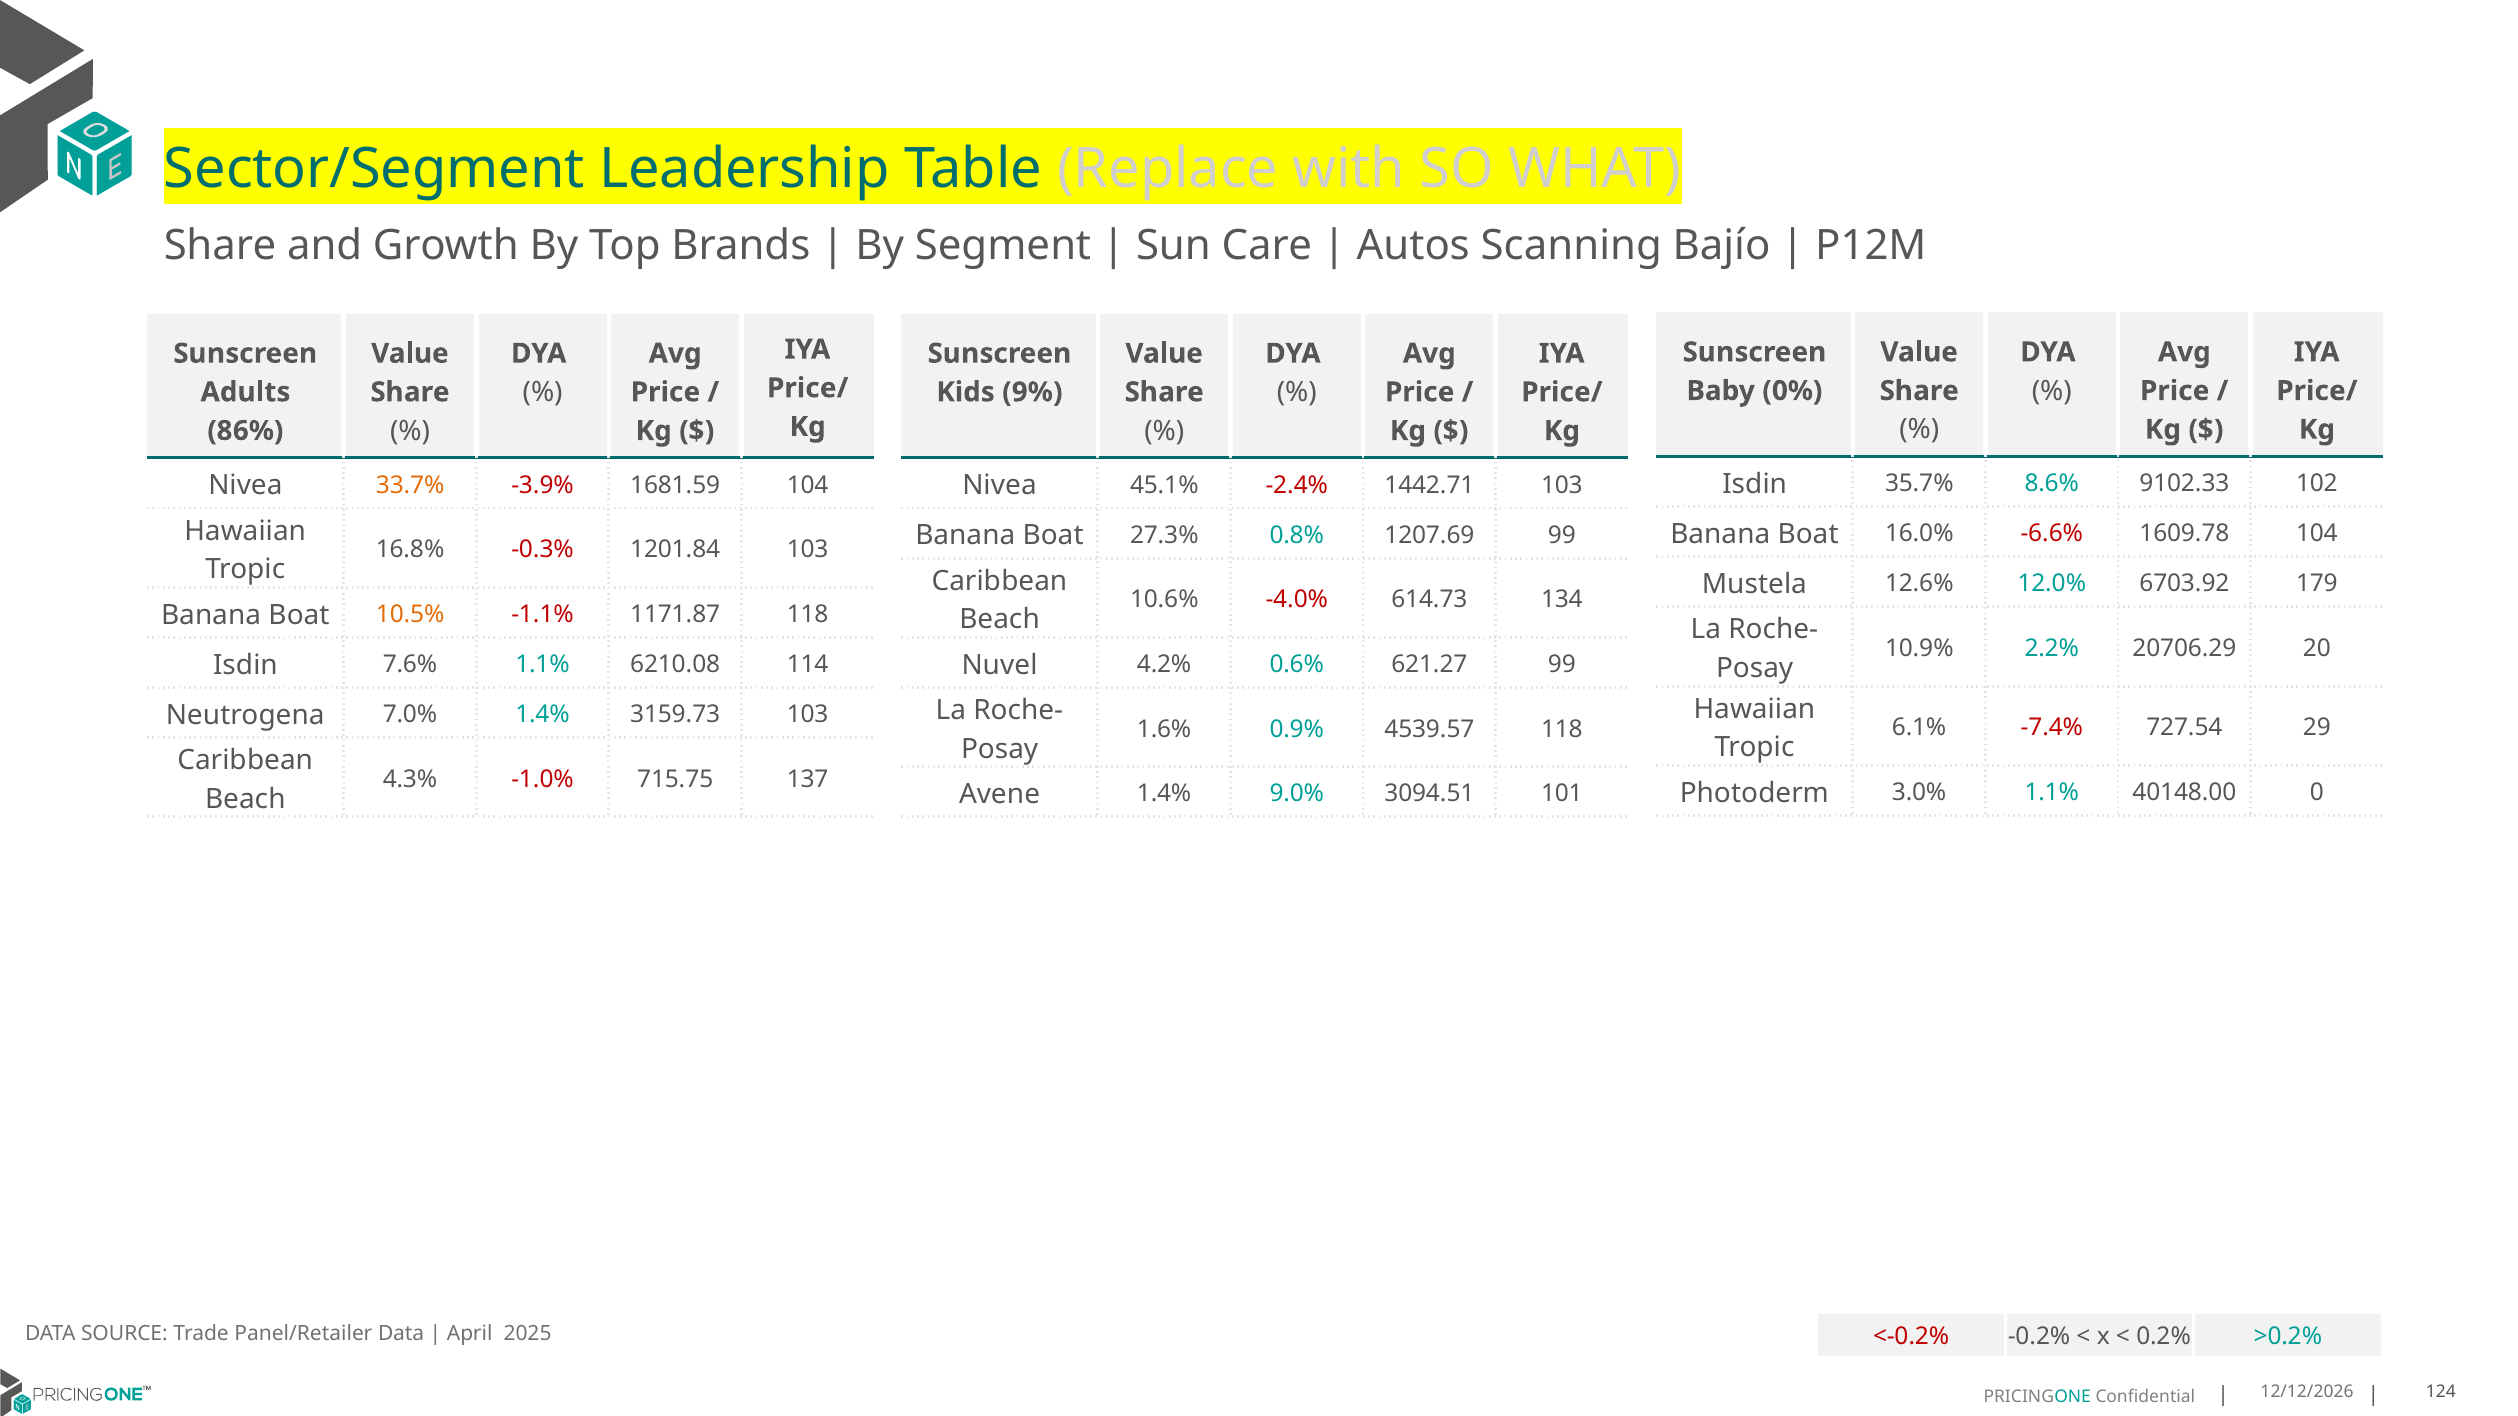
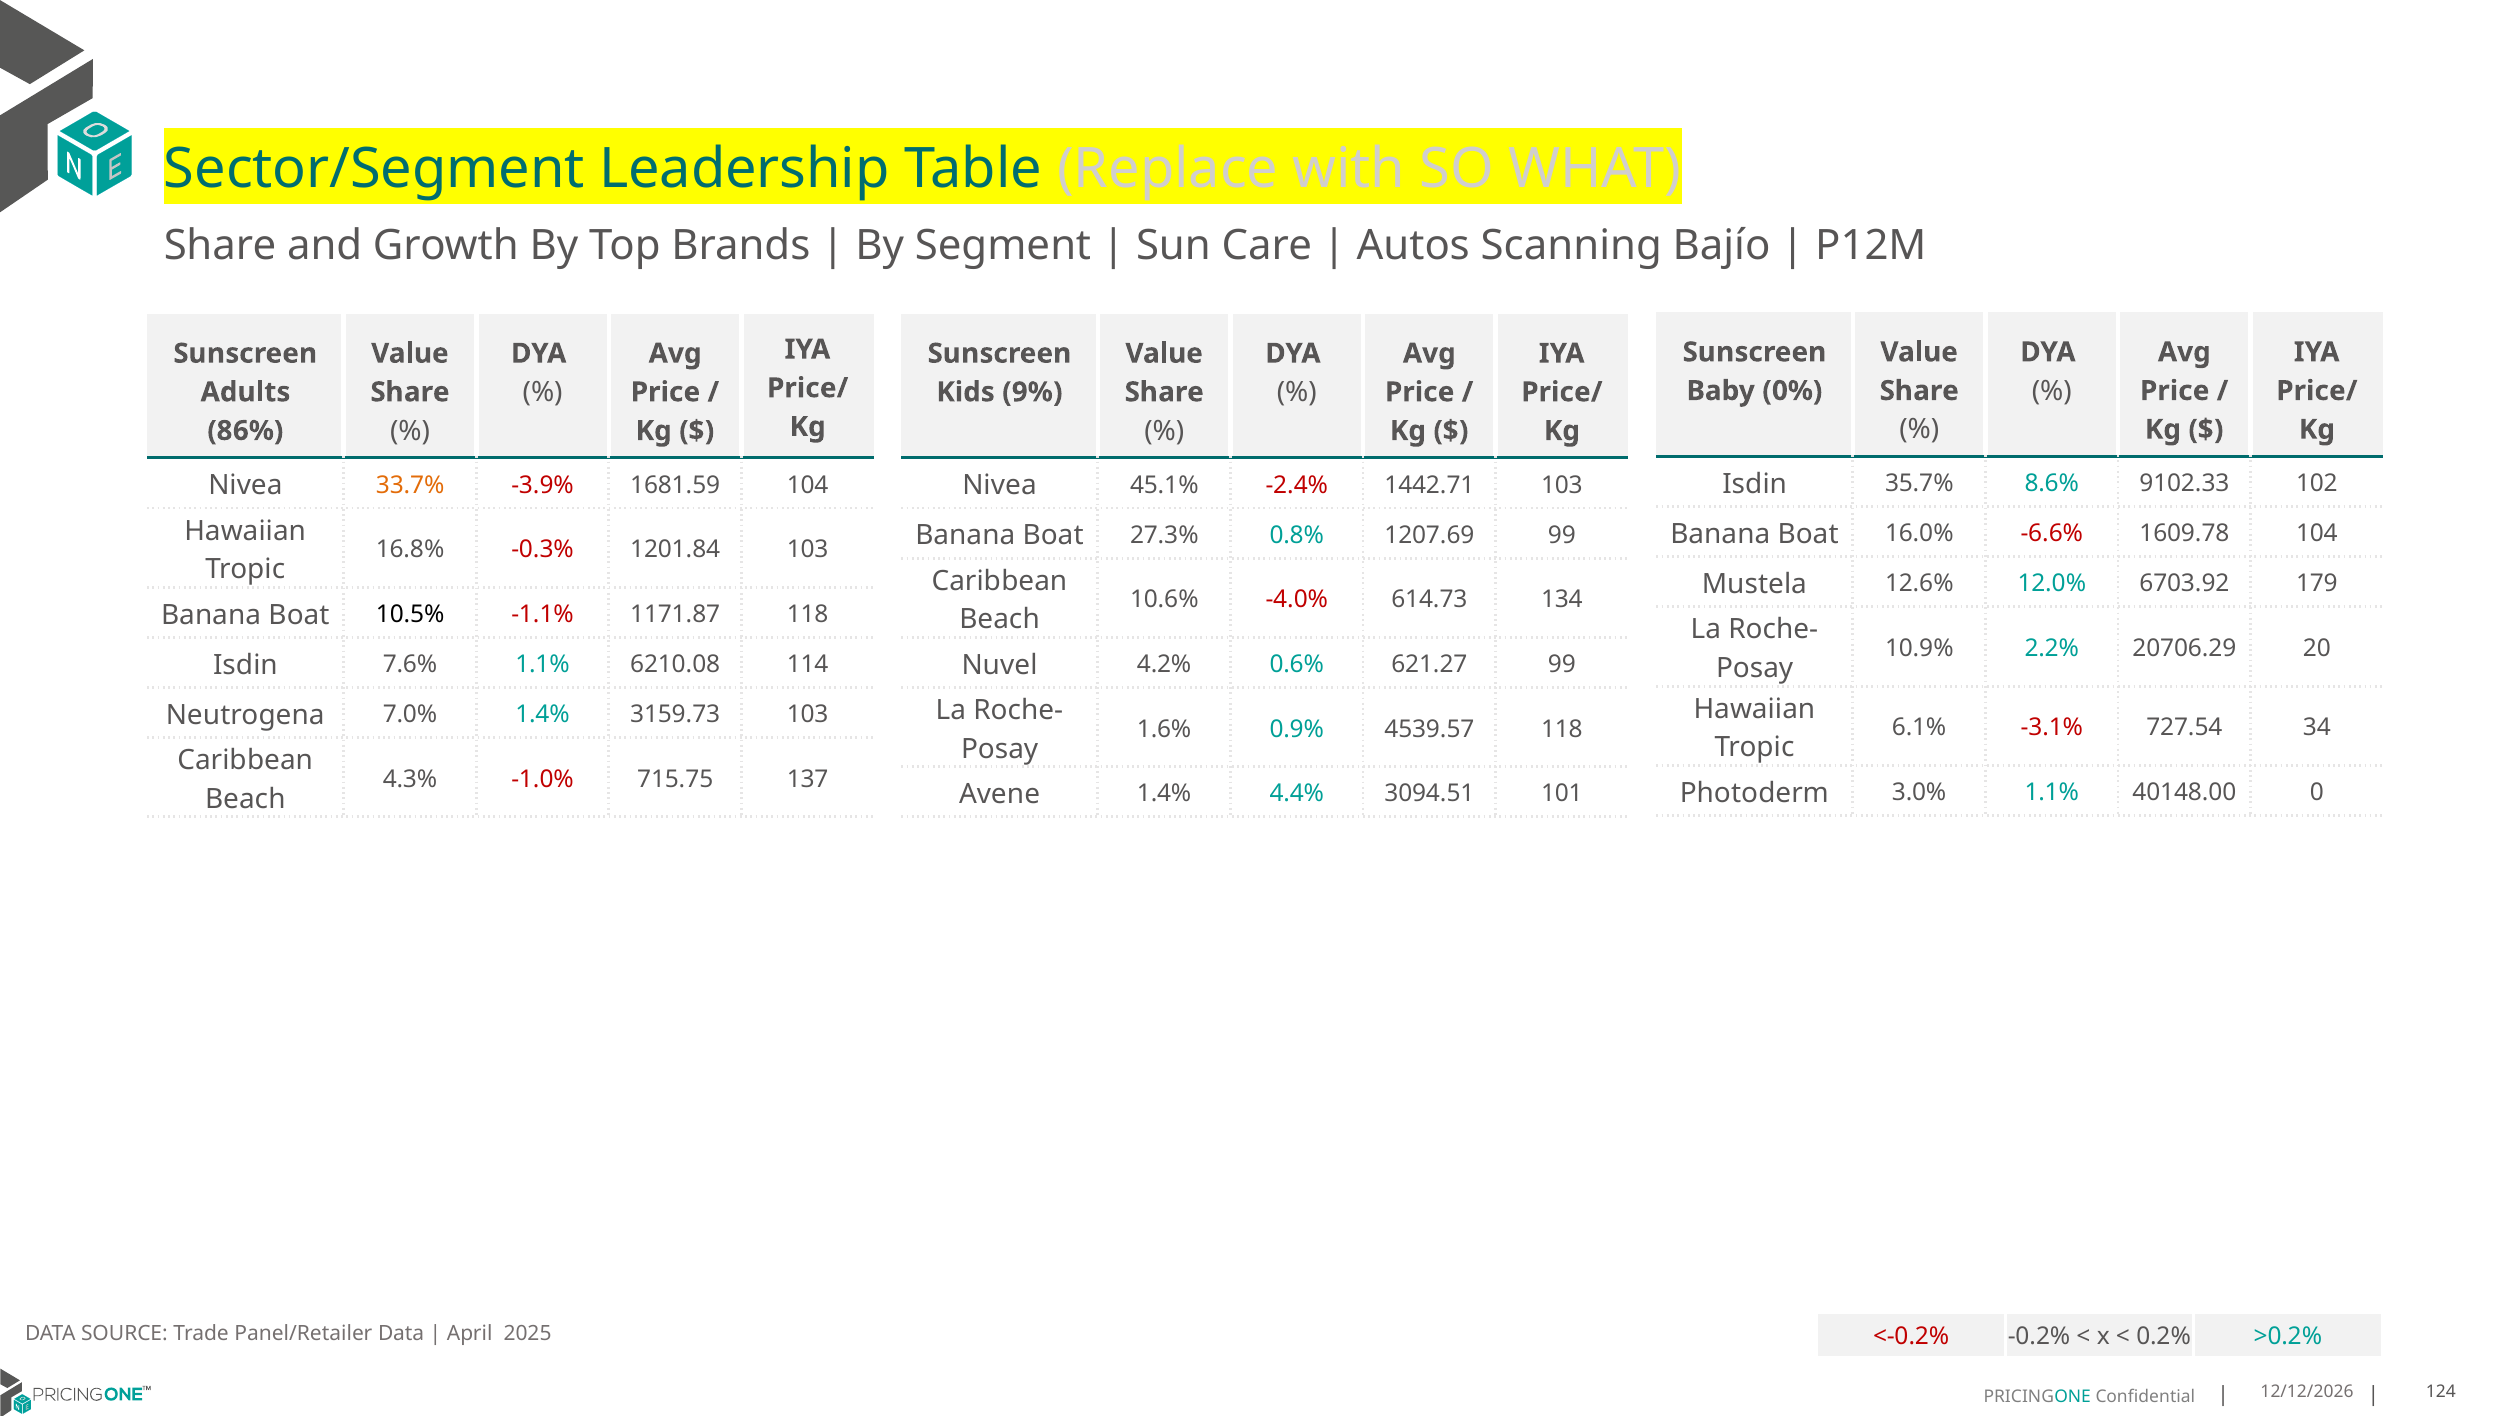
10.5% colour: orange -> black (410, 614)
-7.4%: -7.4% -> -3.1% (2052, 728)
29: 29 -> 34 (2317, 728)
9.0%: 9.0% -> 4.4% (1297, 794)
